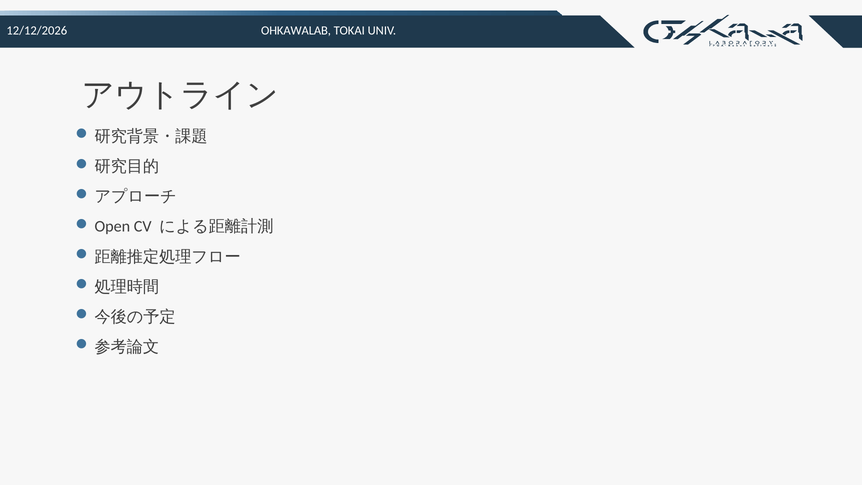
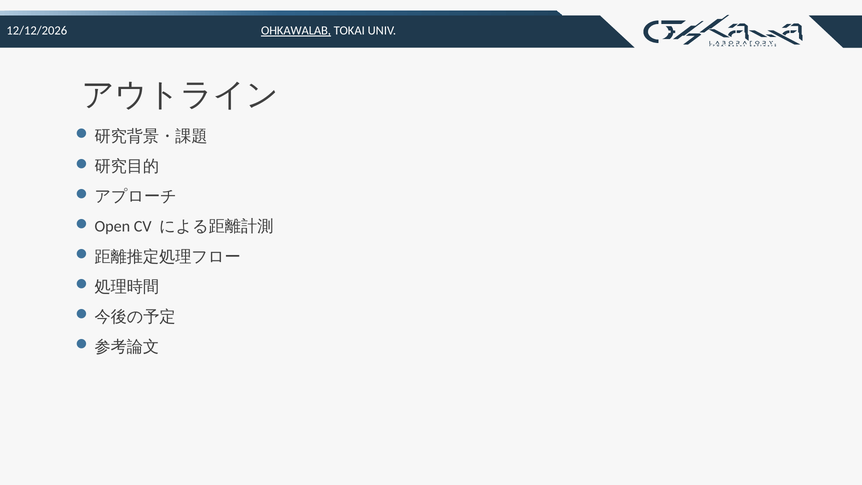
OHKAWALAB underline: none -> present (296, 31)
